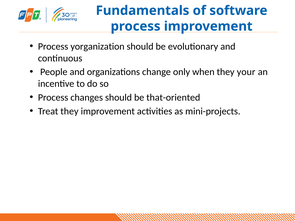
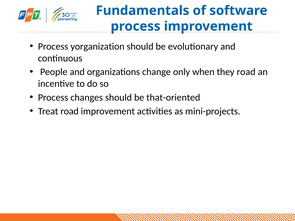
they your: your -> road (246, 72)
Treat they: they -> road (70, 111)
